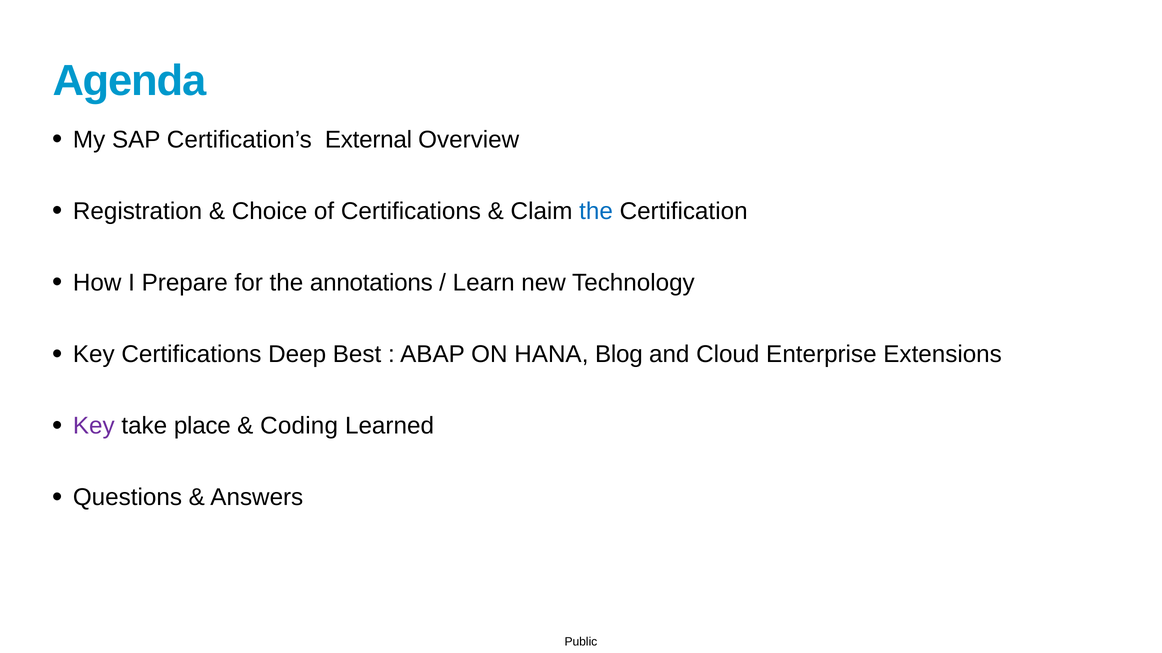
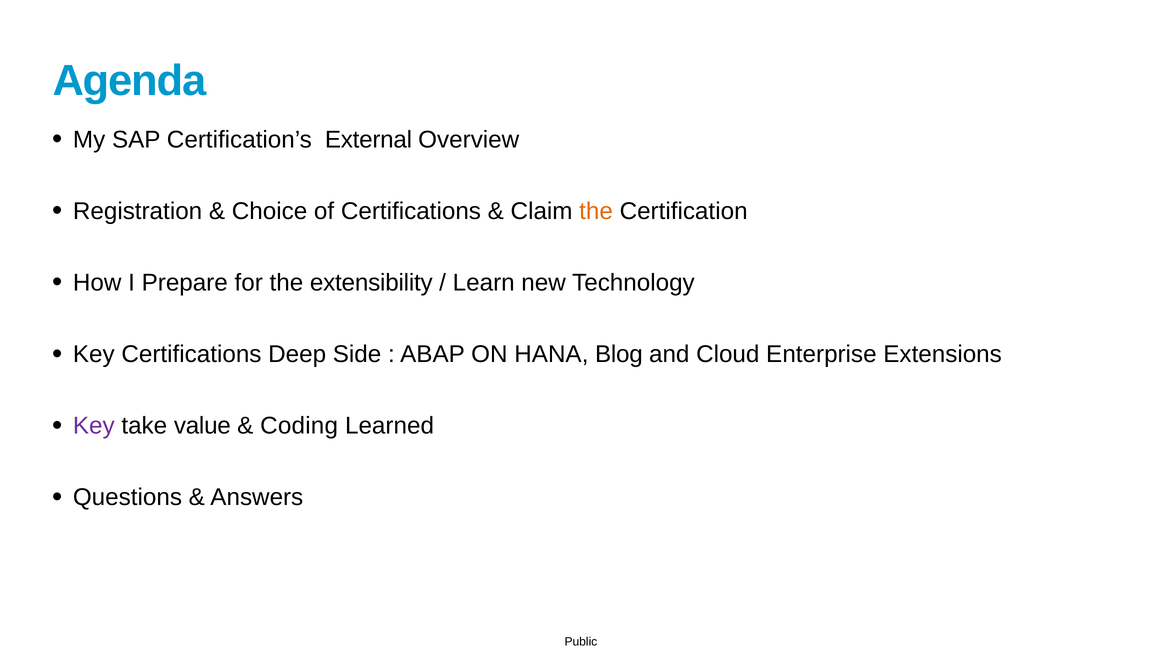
the colour: blue -> orange (596, 211)
annotations: annotations -> extensibility (371, 283)
Best: Best -> Side (357, 355)
place: place -> value (202, 426)
